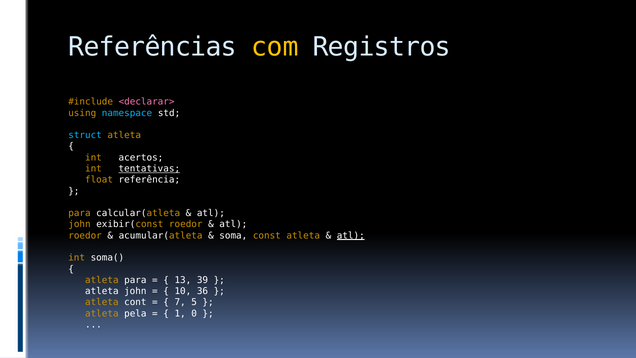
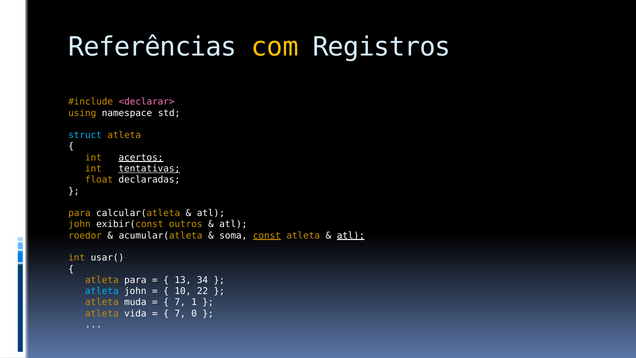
namespace colour: light blue -> white (127, 113)
acertos underline: none -> present (141, 157)
referência: referência -> declaradas (149, 180)
exibir(const roedor: roedor -> outros (186, 224)
const underline: none -> present (267, 235)
soma(: soma( -> usar( (107, 258)
39: 39 -> 34 (202, 280)
atleta colour: white -> light blue (102, 291)
36: 36 -> 22 (202, 291)
cont: cont -> muda (135, 302)
5: 5 -> 1 (194, 302)
pela: pela -> vida (135, 313)
1: 1 -> 7 (180, 313)
